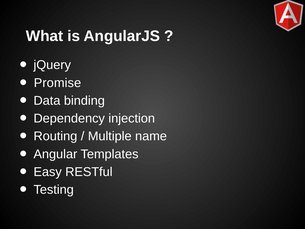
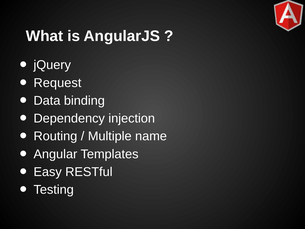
Promise: Promise -> Request (57, 83)
